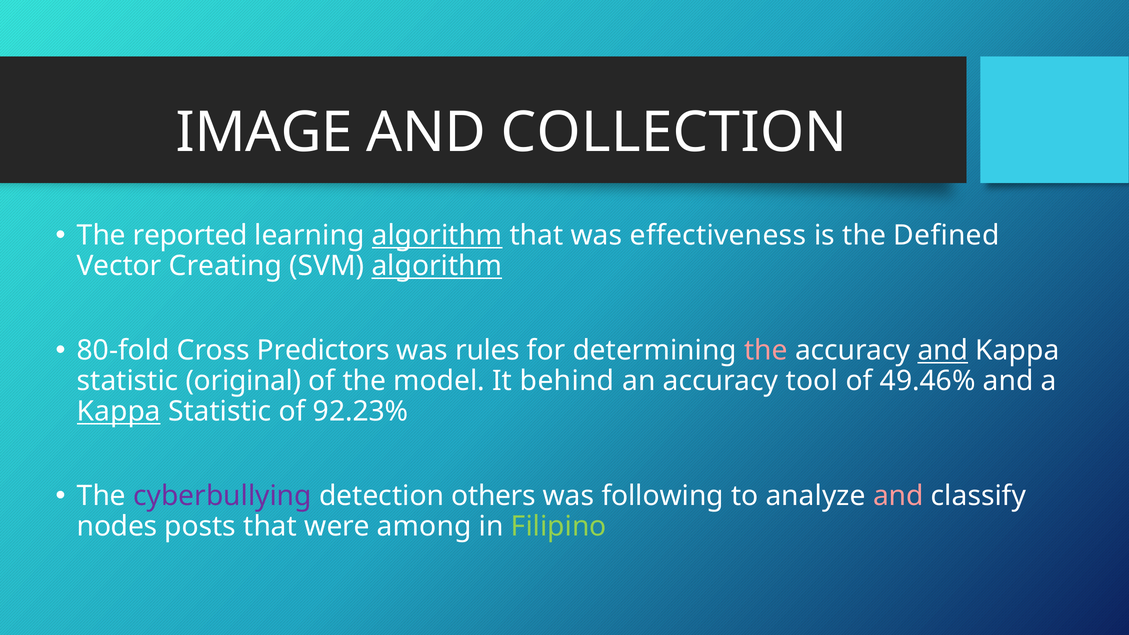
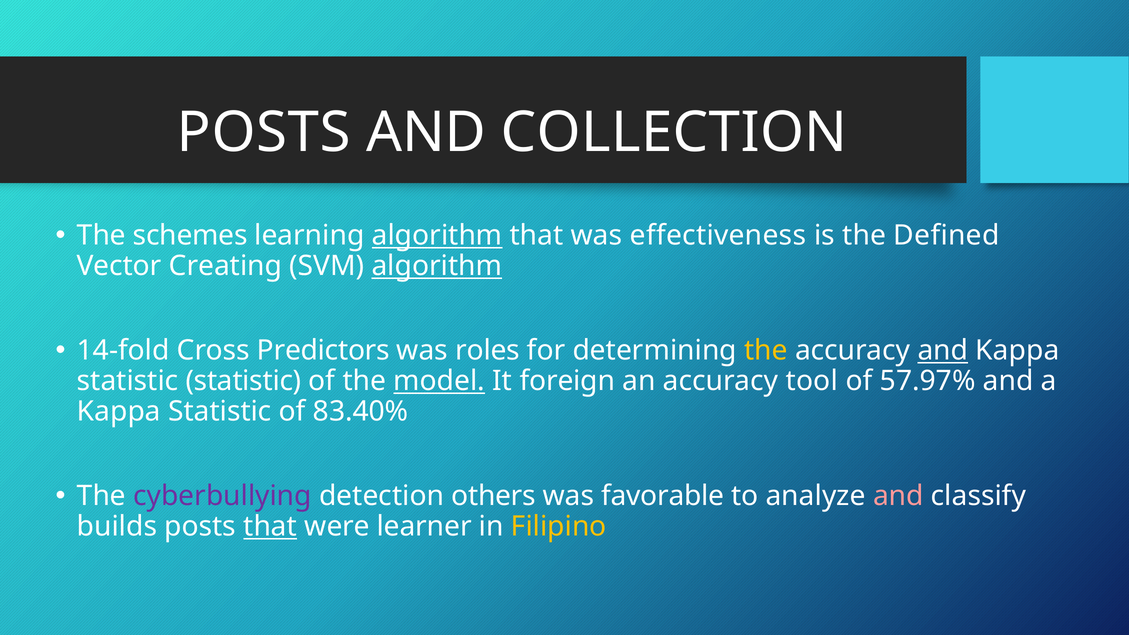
IMAGE: IMAGE -> POSTS (264, 132)
reported: reported -> schemes (190, 236)
80-fold: 80-fold -> 14-fold (123, 351)
rules: rules -> roles (488, 351)
the colour: pink -> yellow (766, 351)
statistic original: original -> statistic (243, 381)
model underline: none -> present (439, 381)
behind: behind -> foreign (567, 381)
49.46%: 49.46% -> 57.97% (928, 381)
Kappa underline: present -> none (119, 412)
92.23%: 92.23% -> 83.40% (361, 412)
following: following -> favorable (663, 496)
nodes: nodes -> builds (117, 527)
that underline: none -> present (270, 527)
among: among -> learner (424, 527)
Filipino colour: light green -> yellow (559, 527)
